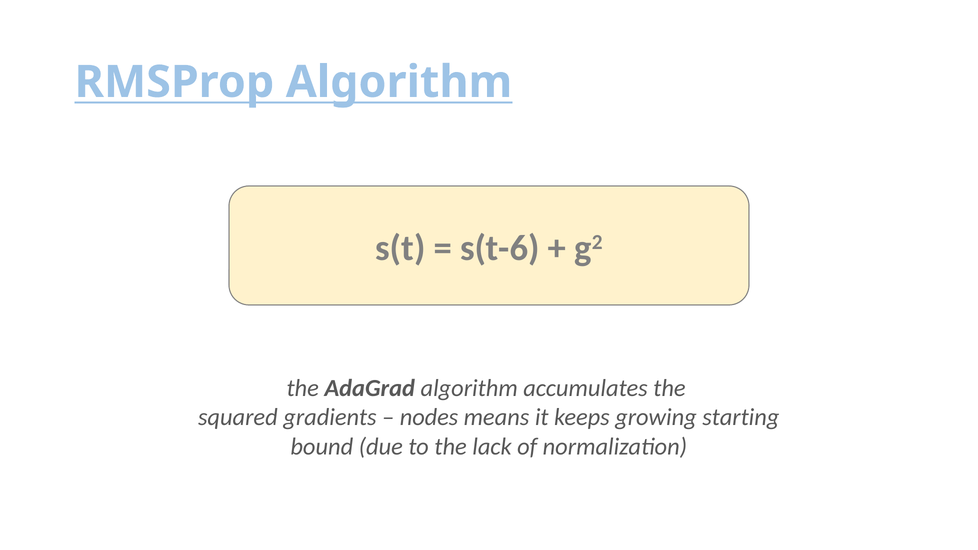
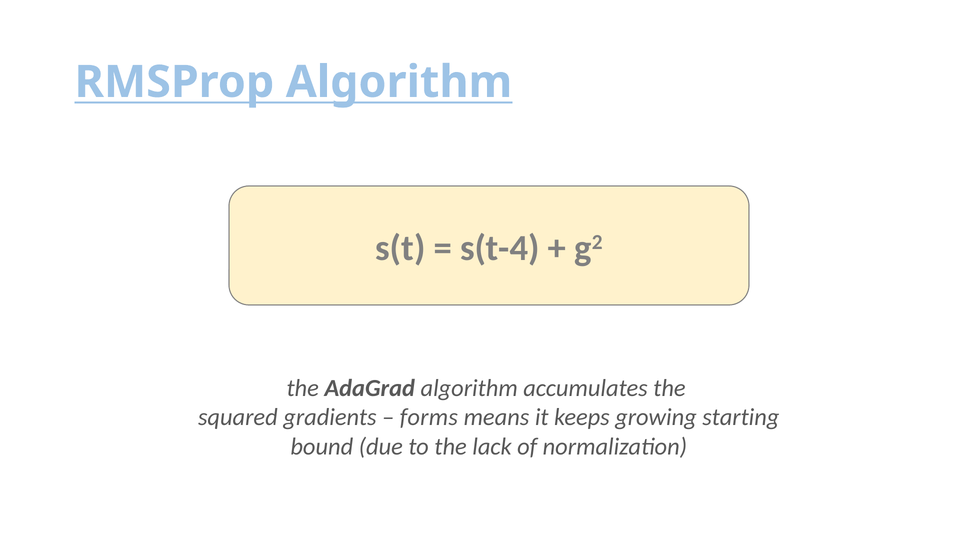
s(t-6: s(t-6 -> s(t-4 (500, 248)
nodes: nodes -> forms (429, 417)
